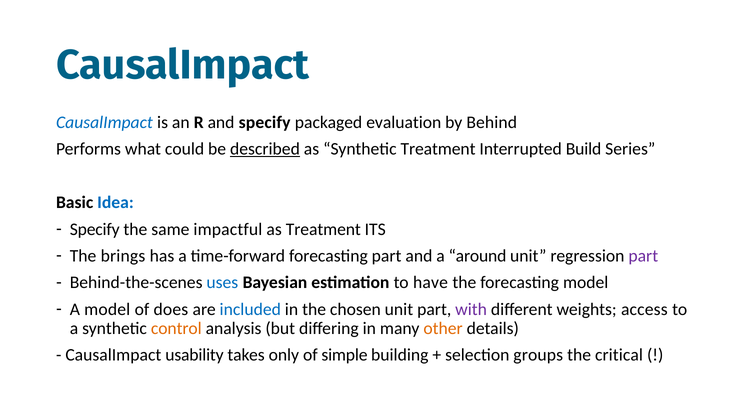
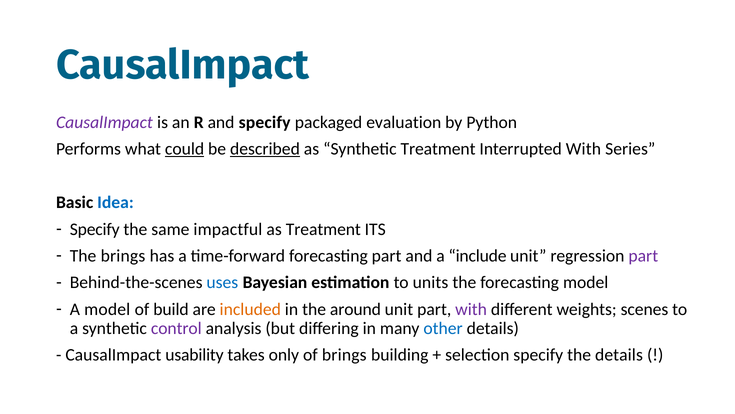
CausalImpact colour: blue -> purple (104, 122)
Behind: Behind -> Python (492, 122)
could underline: none -> present (185, 149)
Interrupted Build: Build -> With (583, 149)
around: around -> include (477, 256)
have: have -> units (430, 282)
does: does -> build (171, 309)
included colour: blue -> orange (250, 309)
chosen: chosen -> around (355, 309)
access: access -> scenes (644, 309)
control colour: orange -> purple (176, 328)
other colour: orange -> blue (443, 328)
of simple: simple -> brings (344, 355)
selection groups: groups -> specify (538, 355)
the critical: critical -> details (619, 355)
